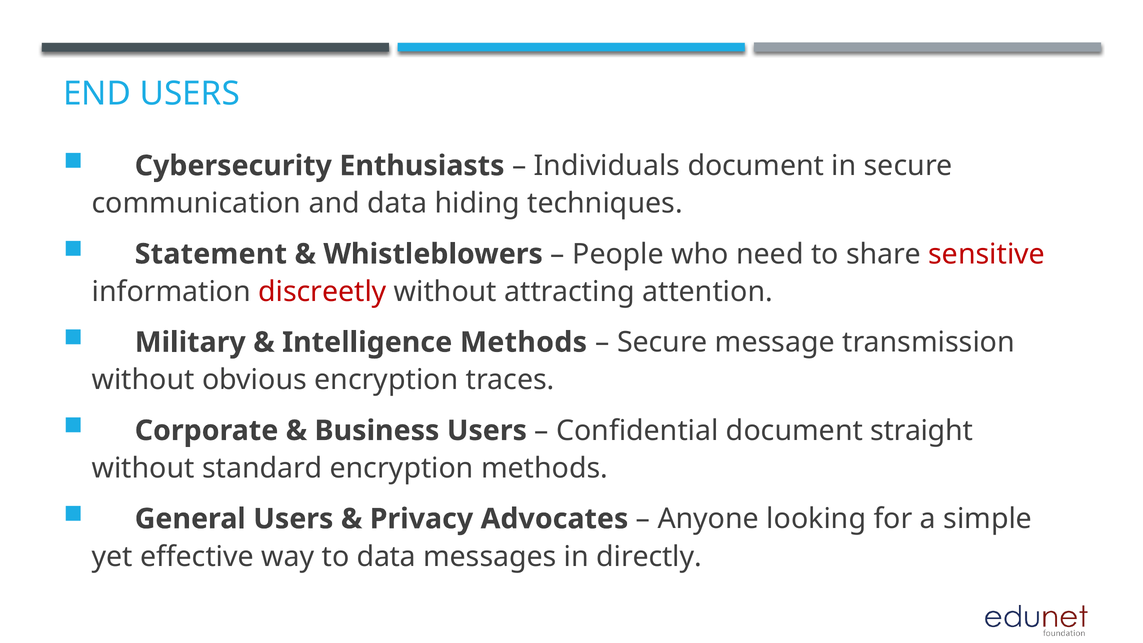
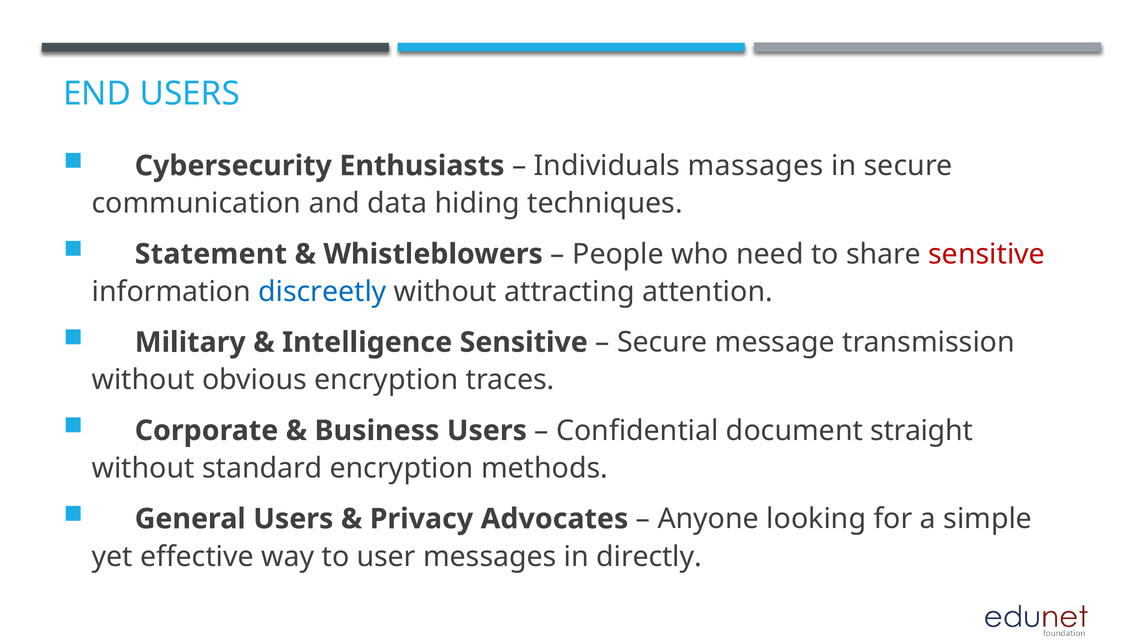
Individuals document: document -> massages (756, 166)
discreetly colour: red -> blue (322, 292)
Intelligence Methods: Methods -> Sensitive (524, 342)
to data: data -> user (386, 557)
